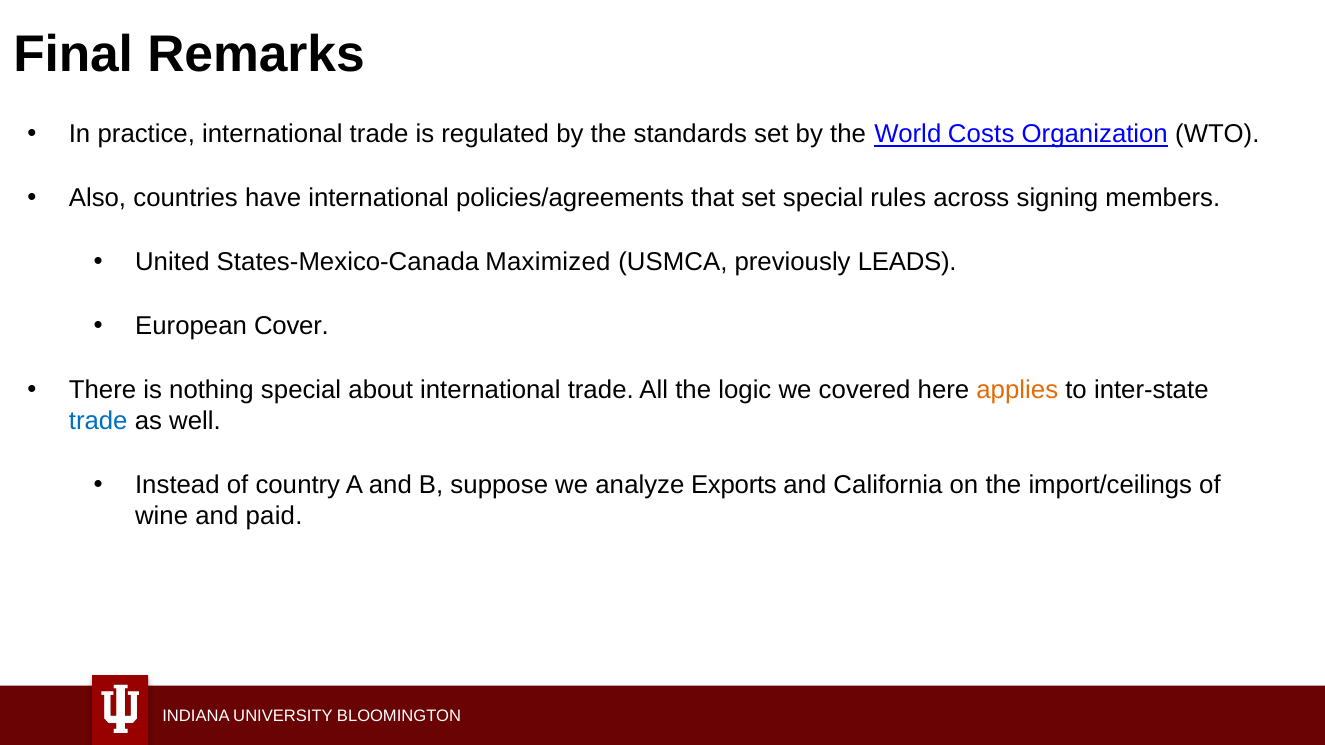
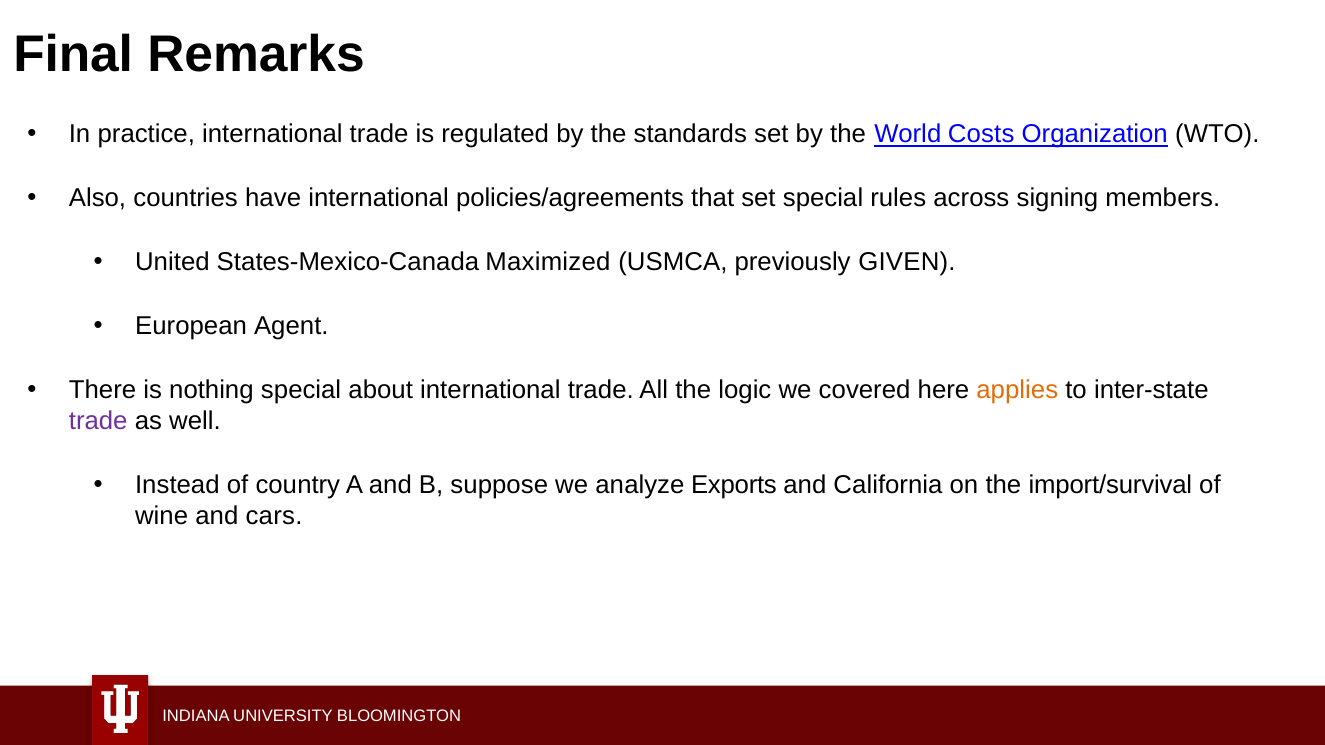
LEADS: LEADS -> GIVEN (907, 263)
Cover: Cover -> Agent (291, 327)
trade colour: blue -> purple (98, 422)
import/ceilings: import/ceilings -> import/survival (1110, 486)
paid: paid -> cars (274, 517)
